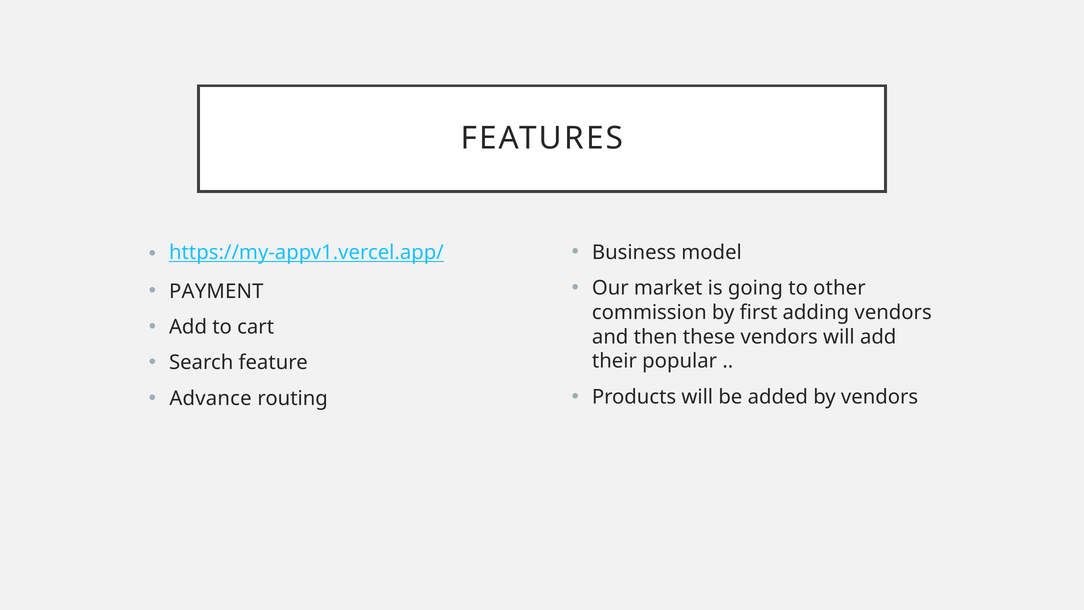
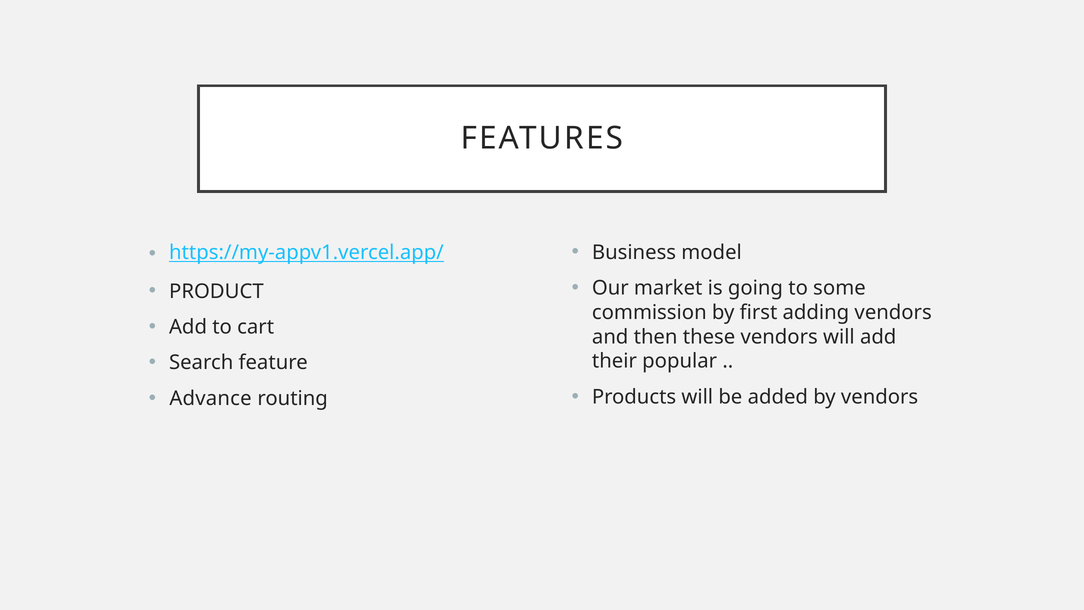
other: other -> some (839, 288)
PAYMENT: PAYMENT -> PRODUCT (216, 291)
